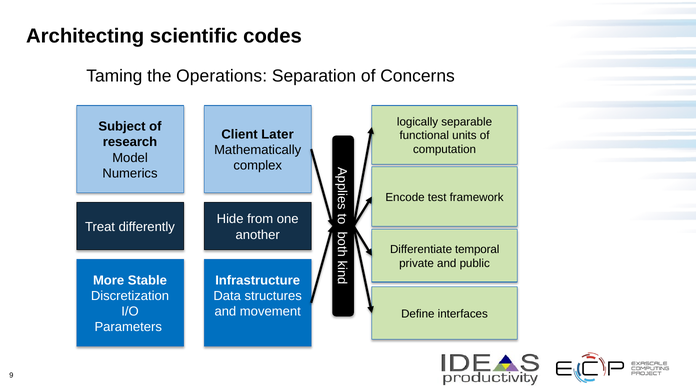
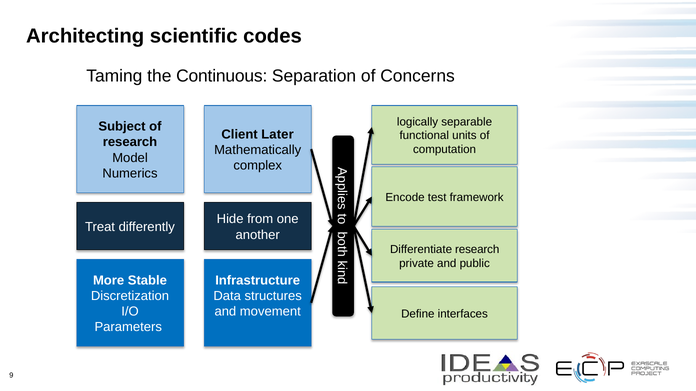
Operations: Operations -> Continuous (222, 76)
Differentiate temporal: temporal -> research (477, 250)
